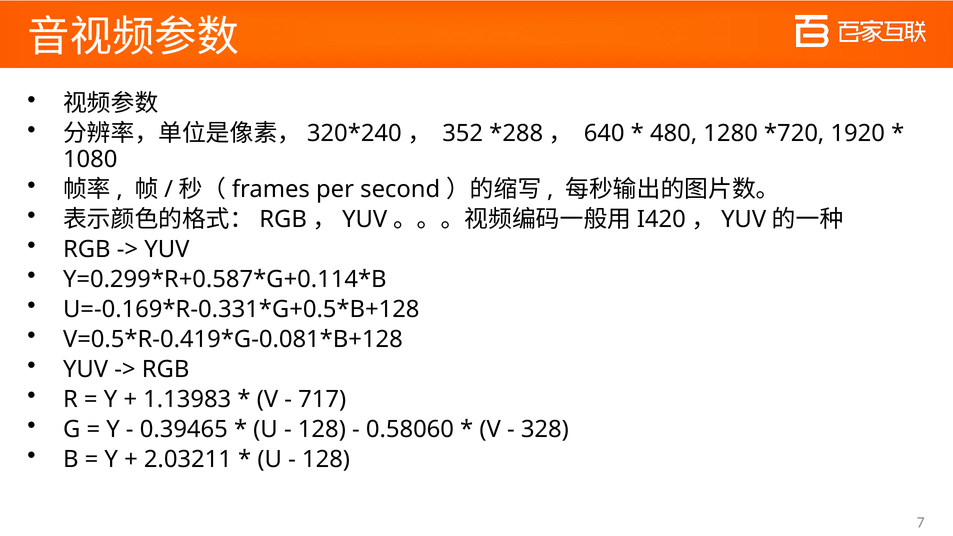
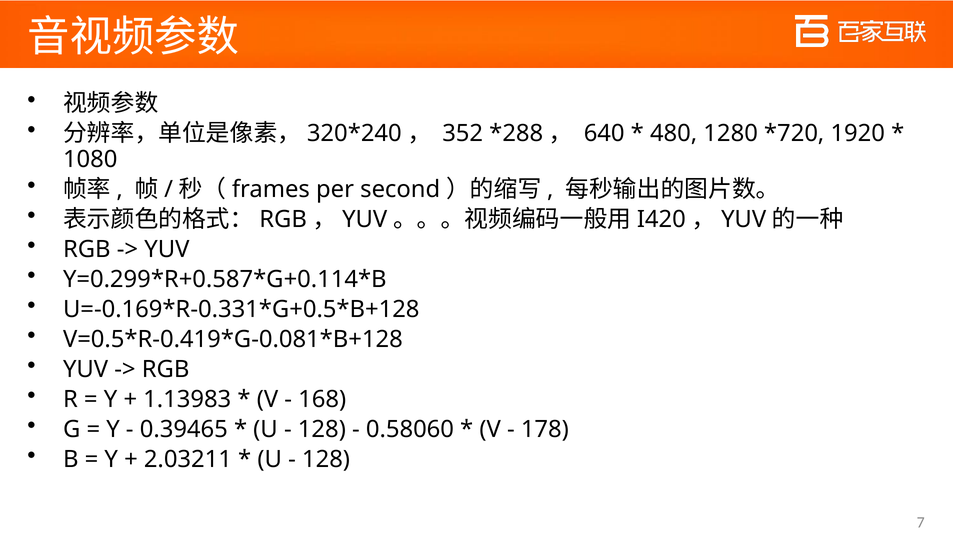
717: 717 -> 168 (322, 399)
328: 328 -> 178 (545, 429)
